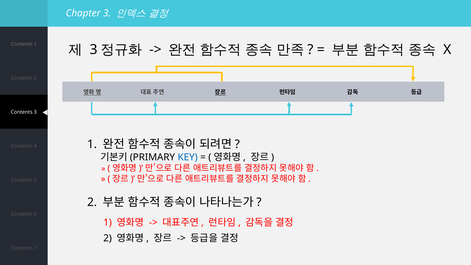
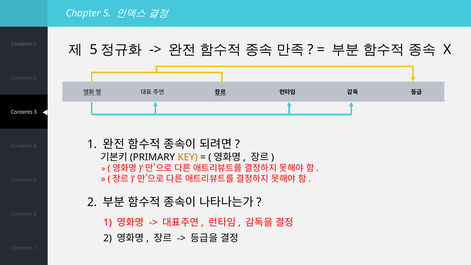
Chapter 3: 3 -> 5 (107, 13)
3: 3 -> 5 (94, 49)
KEY colour: blue -> orange (188, 157)
